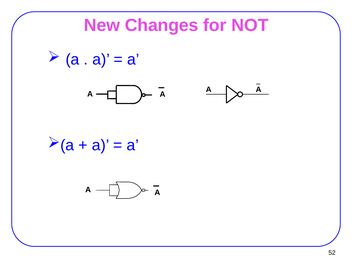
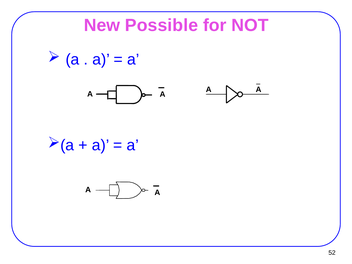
Changes: Changes -> Possible (161, 25)
